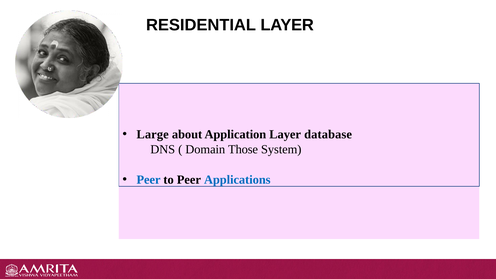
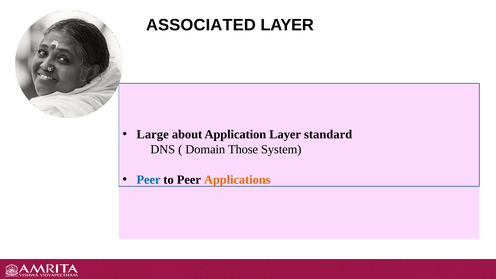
RESIDENTIAL: RESIDENTIAL -> ASSOCIATED (201, 25)
database: database -> standard (328, 135)
Applications colour: blue -> orange (237, 180)
